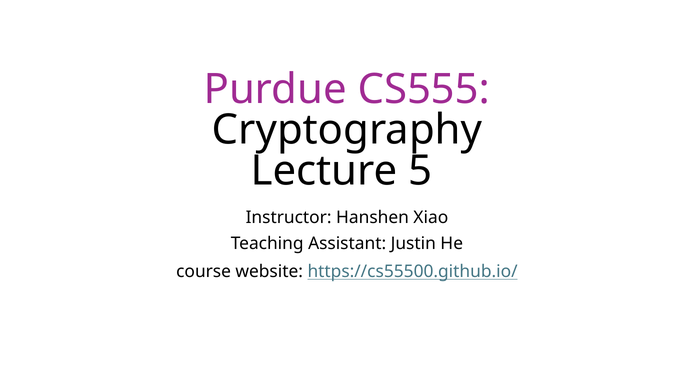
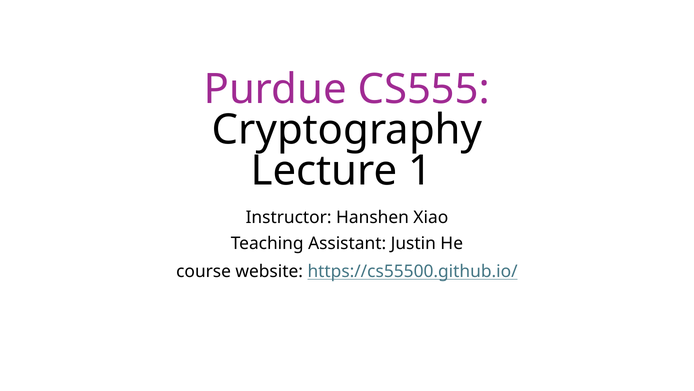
5: 5 -> 1 (420, 171)
